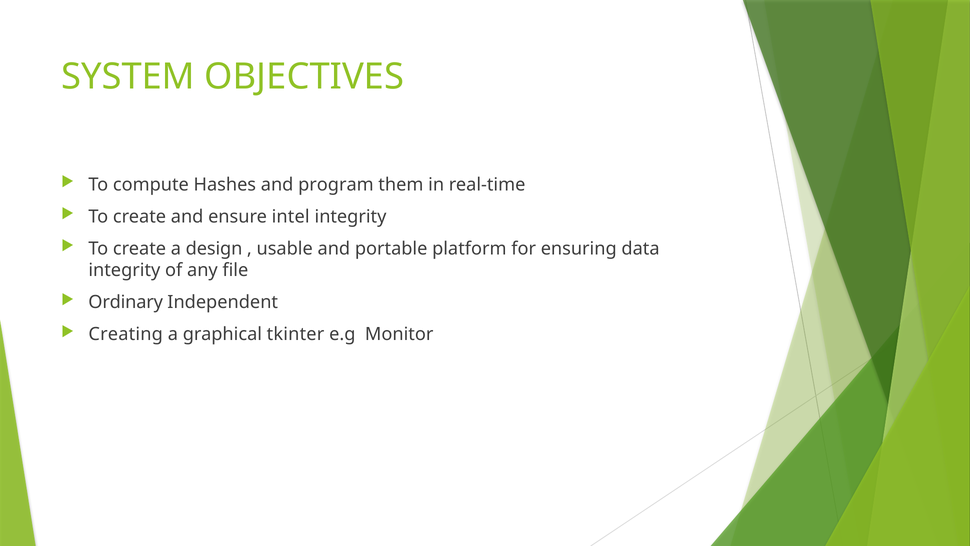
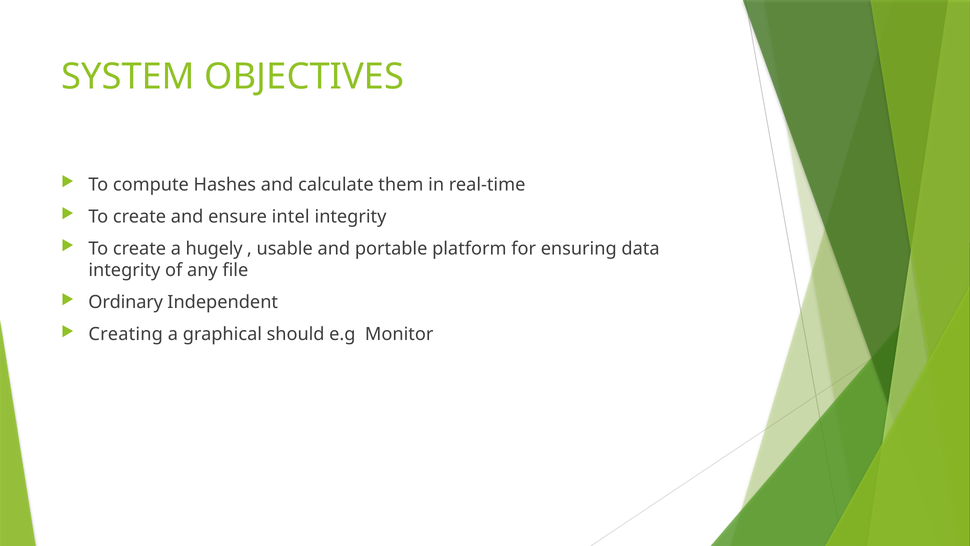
program: program -> calculate (336, 185)
design: design -> hugely (214, 248)
tkinter: tkinter -> should (296, 334)
